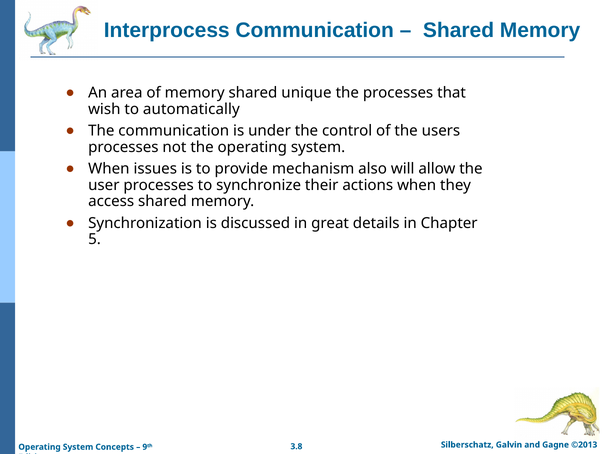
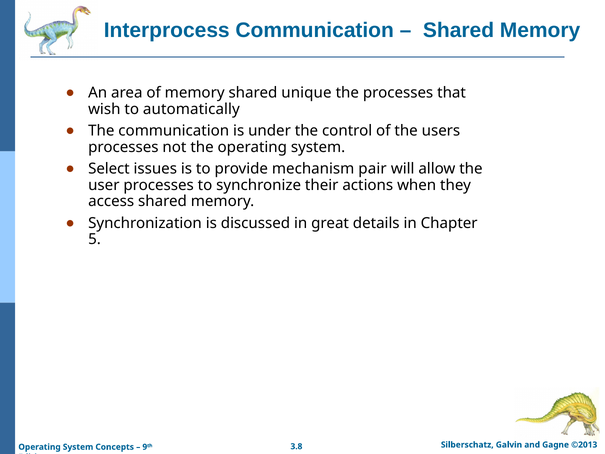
When: When -> Select (109, 169)
also: also -> pair (373, 169)
